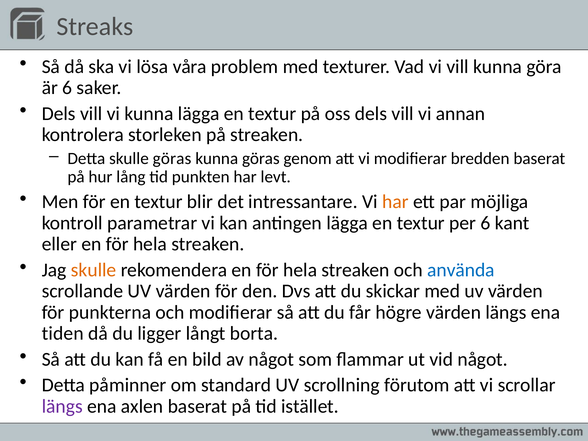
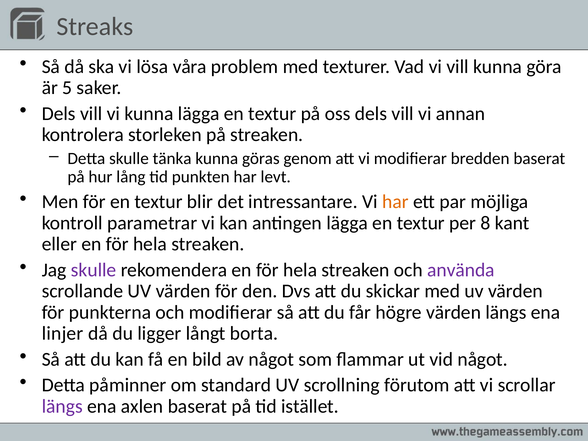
är 6: 6 -> 5 (67, 88)
skulle göras: göras -> tänka (172, 158)
per 6: 6 -> 8 (485, 223)
skulle colour: orange -> purple (94, 270)
använda colour: blue -> purple (461, 270)
tiden: tiden -> linjer (63, 333)
